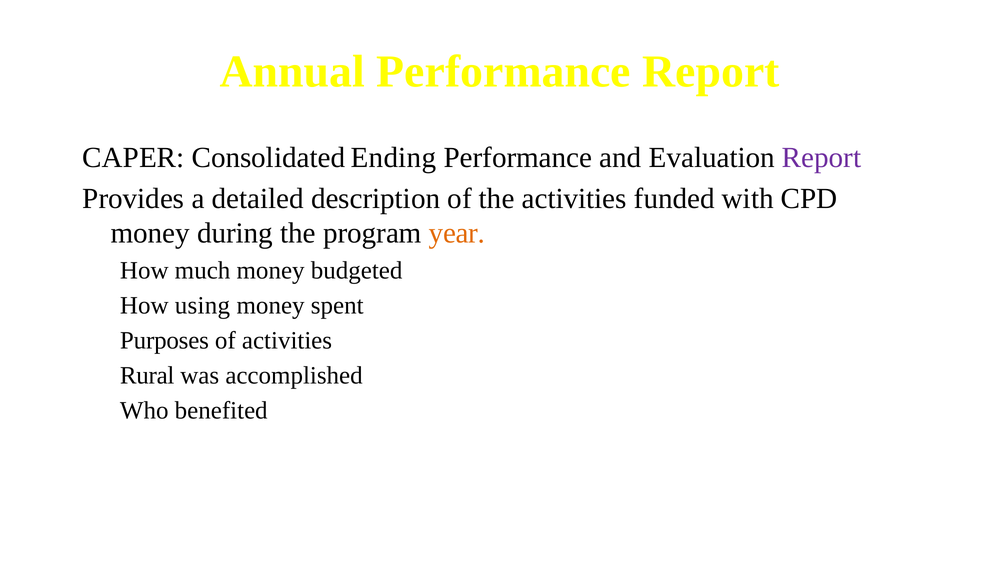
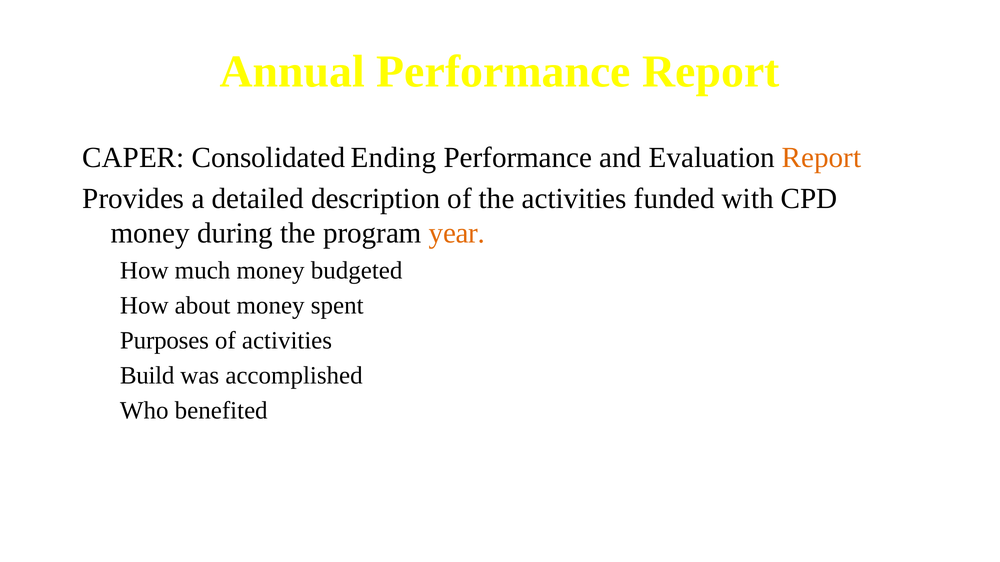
Report colour: purple -> orange (822, 158)
using: using -> about (203, 306)
Rural: Rural -> Build (147, 376)
